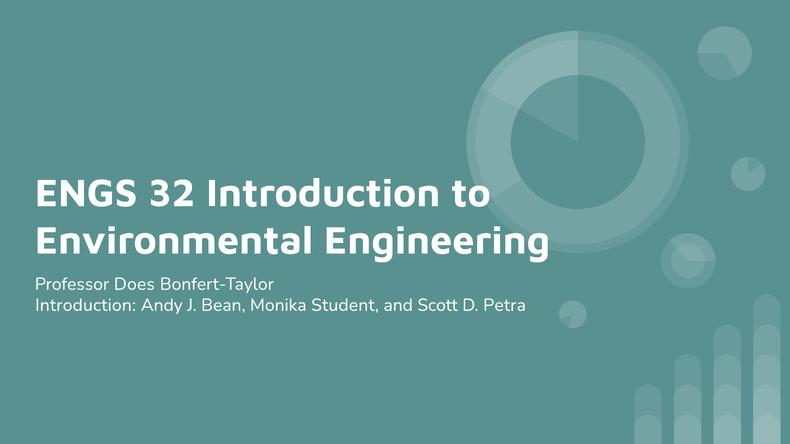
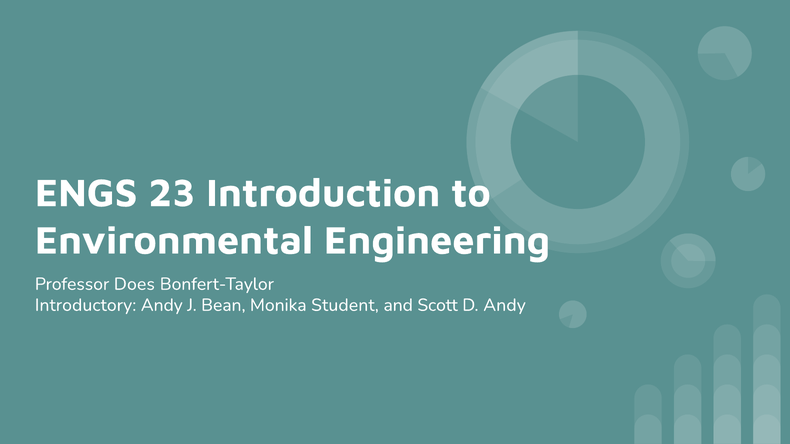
32: 32 -> 23 (172, 193)
Introduction: Introduction -> Introductory (86, 305)
D Petra: Petra -> Andy (505, 305)
